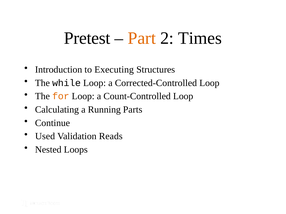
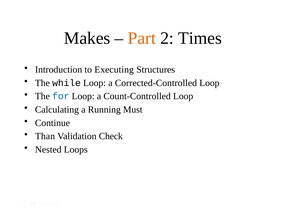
Pretest: Pretest -> Makes (87, 38)
for colour: orange -> blue (61, 96)
Parts: Parts -> Must (133, 110)
Used: Used -> Than (45, 136)
Reads: Reads -> Check (111, 136)
